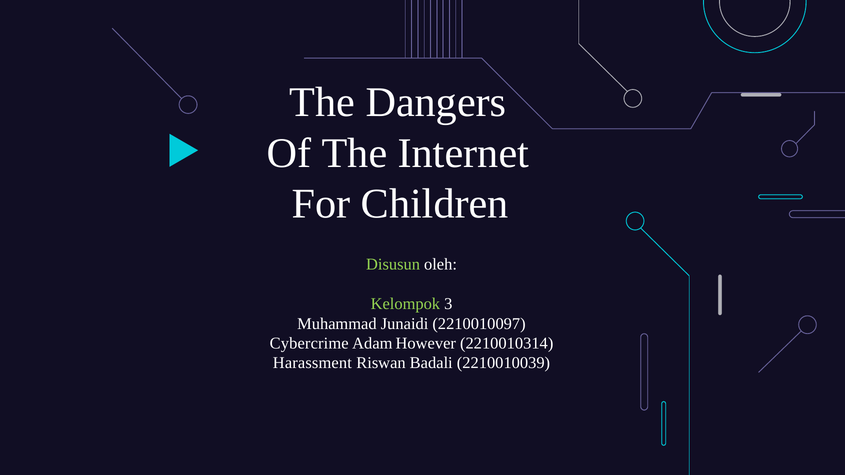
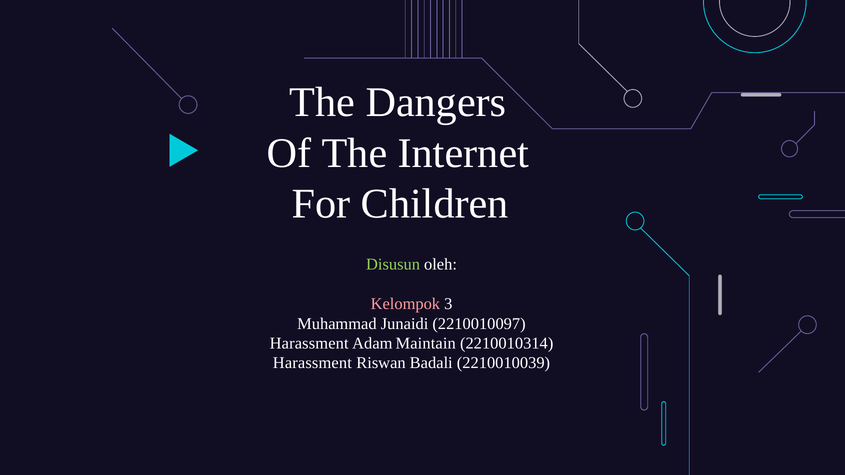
Kelompok colour: light green -> pink (405, 304)
Cybercrime: Cybercrime -> Harassment (309, 344)
However: However -> Maintain (426, 344)
